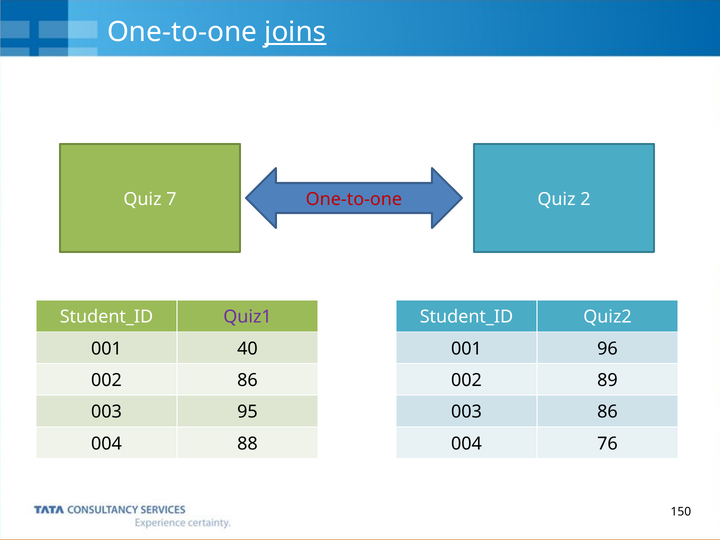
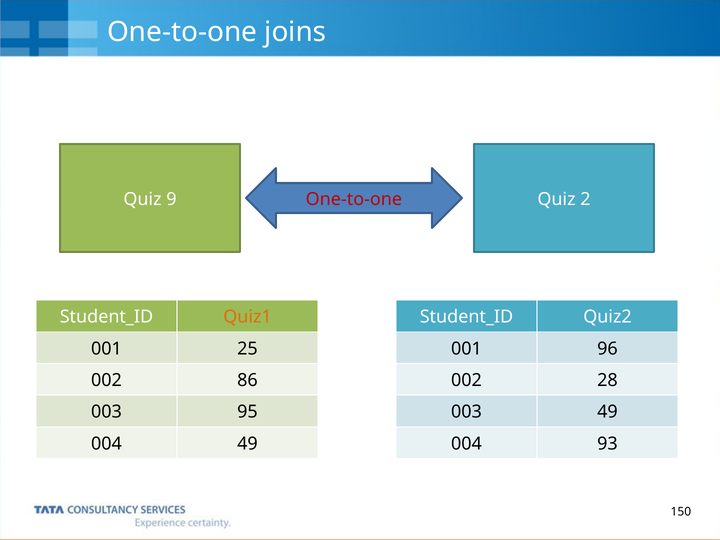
joins underline: present -> none (295, 32)
7: 7 -> 9 (171, 199)
Quiz1 colour: purple -> orange (248, 317)
40: 40 -> 25 (248, 349)
89: 89 -> 28 (608, 380)
003 86: 86 -> 49 (608, 412)
004 88: 88 -> 49 (248, 444)
76: 76 -> 93 (608, 444)
